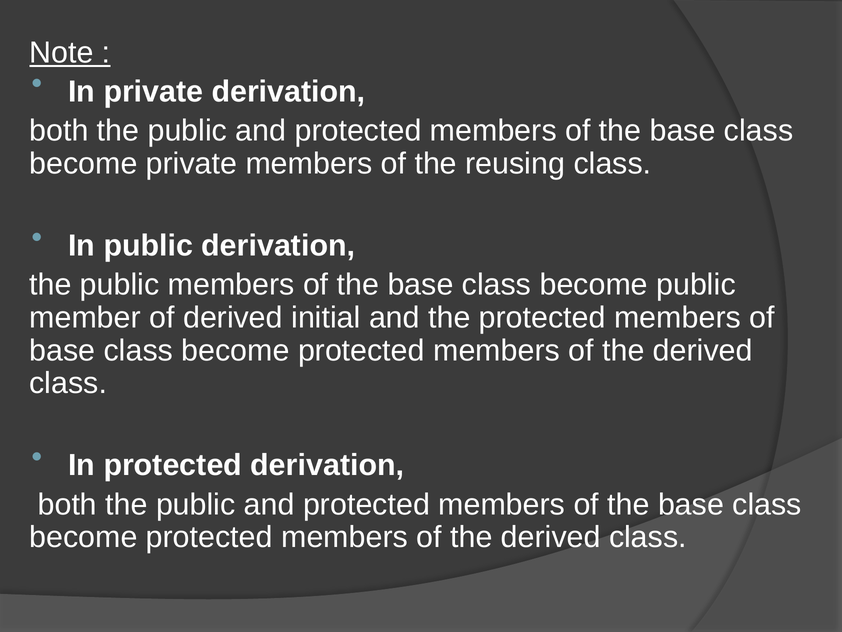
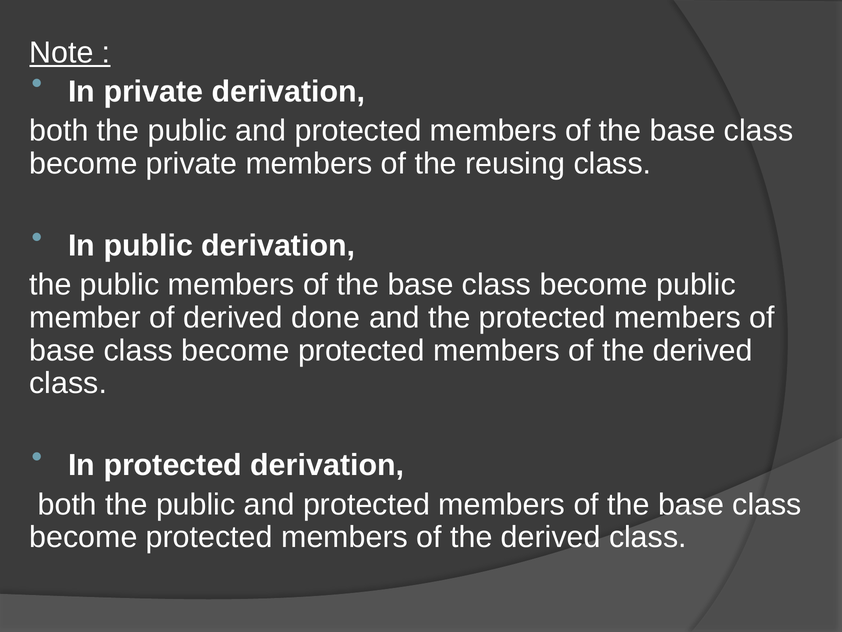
initial: initial -> done (326, 317)
